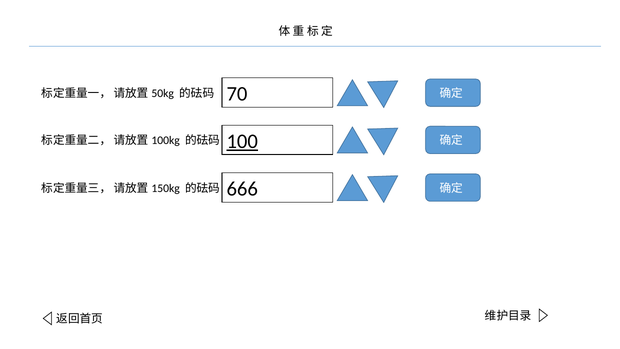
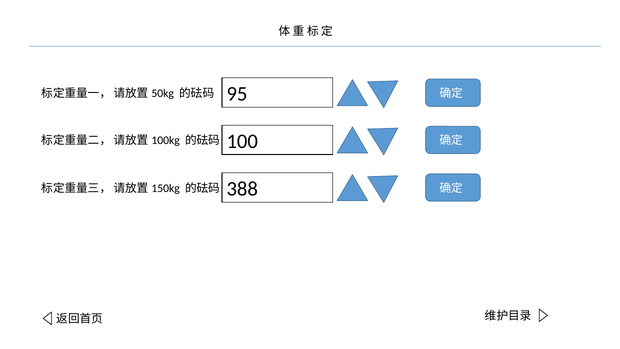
70: 70 -> 95 (237, 94)
100 underline: present -> none (242, 141)
666: 666 -> 388 (242, 189)
